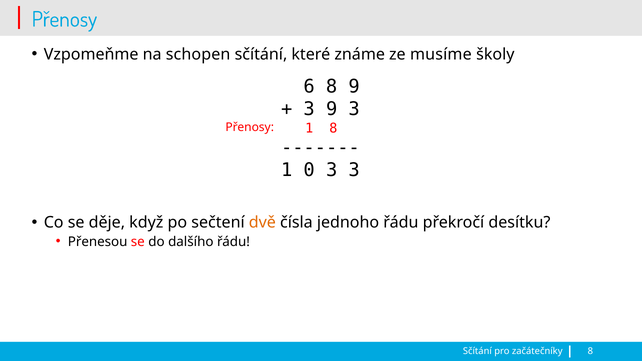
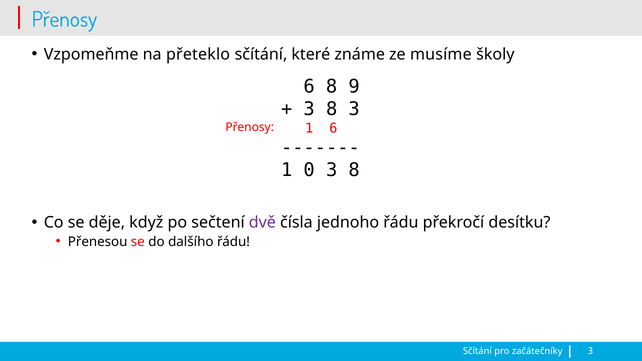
schopen: schopen -> přeteklo (198, 54)
9: 9 -> 8 (332, 109)
1 8: 8 -> 6 (333, 128)
0 3 3: 3 -> 8 (354, 170)
dvě colour: orange -> purple (262, 222)
začátečníky 8: 8 -> 3 (590, 351)
